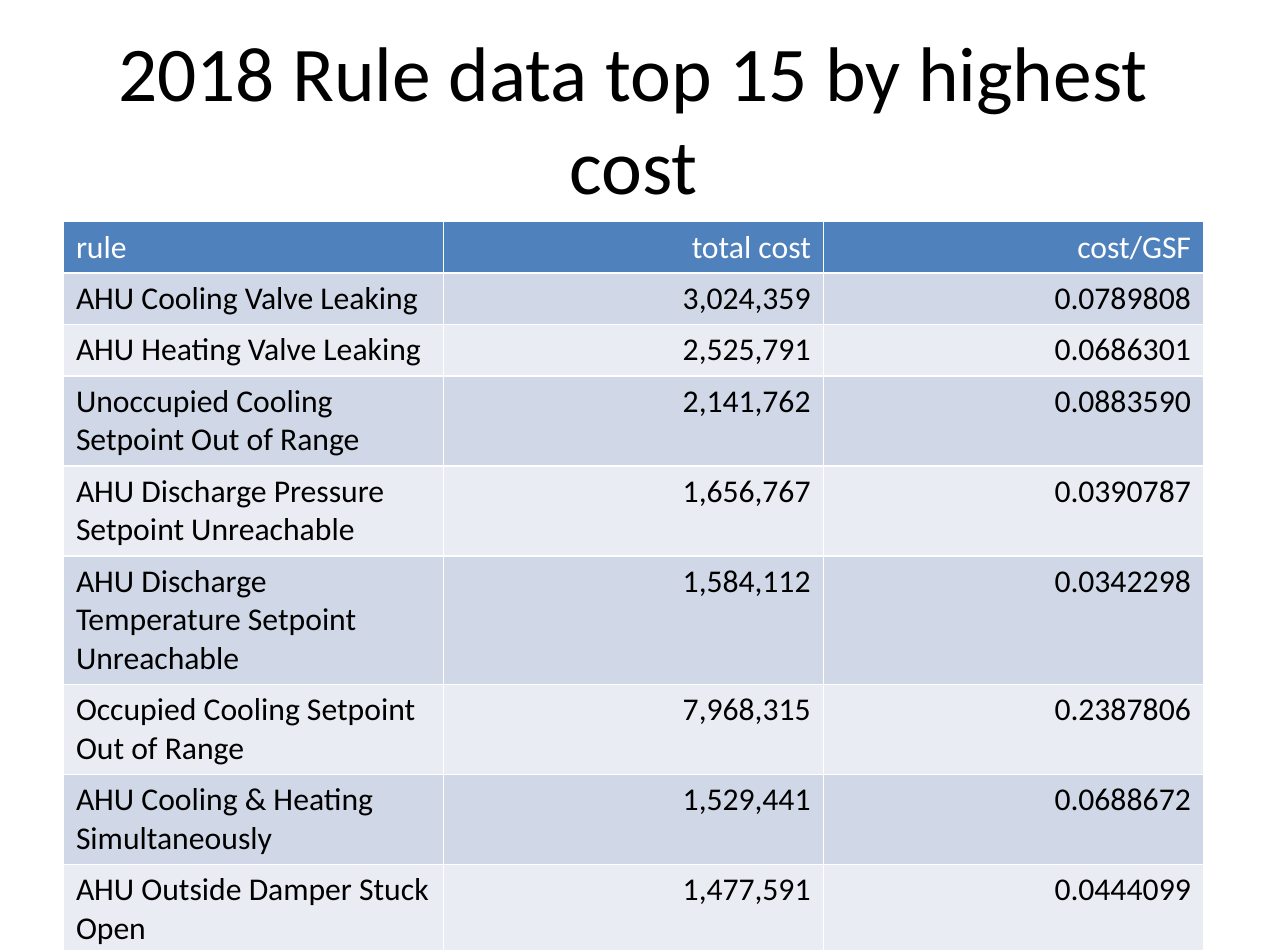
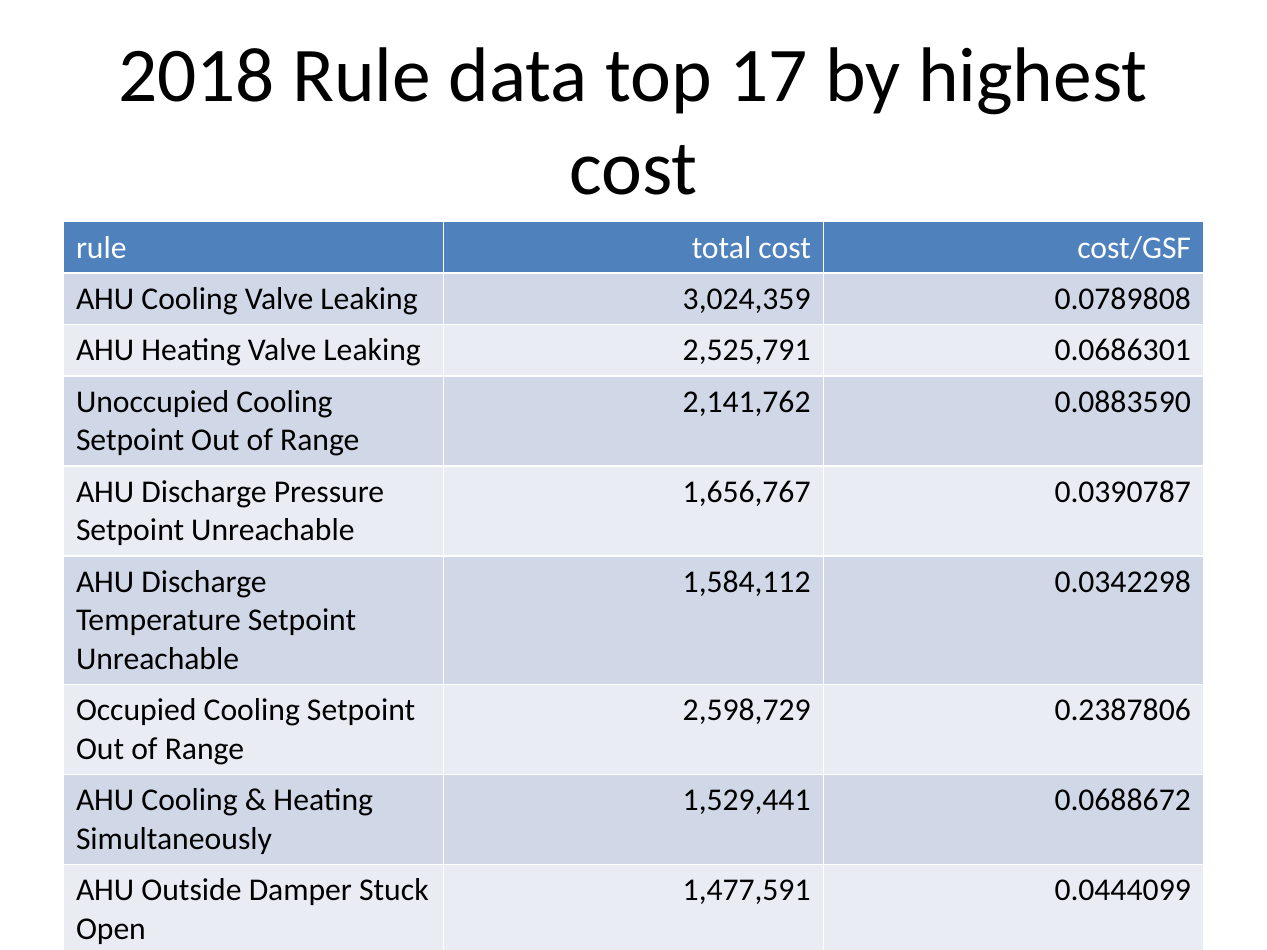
15: 15 -> 17 (769, 76)
7,968,315: 7,968,315 -> 2,598,729 (747, 711)
